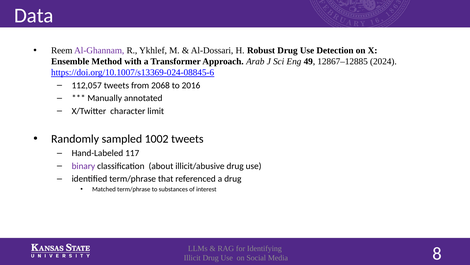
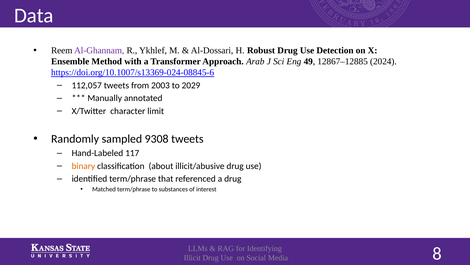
2068: 2068 -> 2003 (160, 85)
2016: 2016 -> 2029 (191, 85)
1002: 1002 -> 9308 (157, 139)
binary colour: purple -> orange (83, 166)
